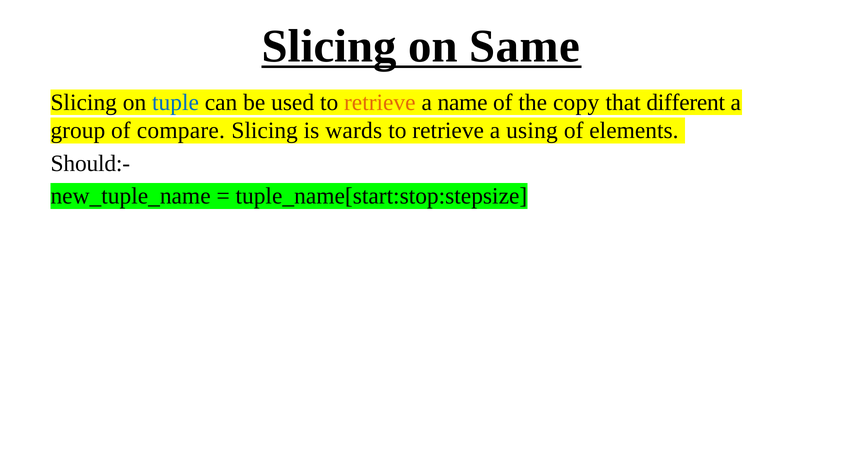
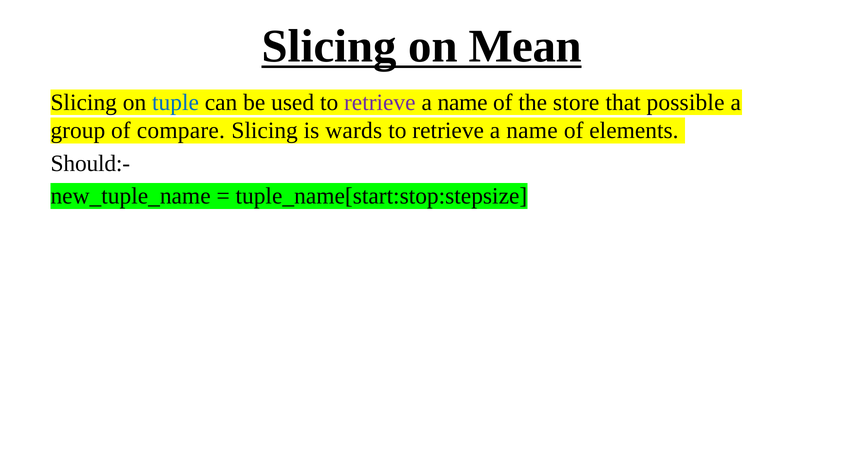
Same: Same -> Mean (525, 46)
retrieve colour: orange -> purple (380, 102)
copy: copy -> store (576, 102)
different: different -> possible (686, 102)
using: using -> name (532, 131)
